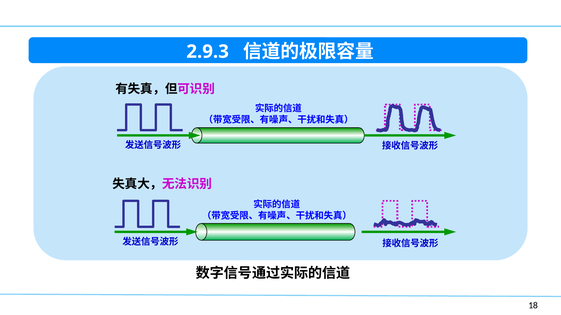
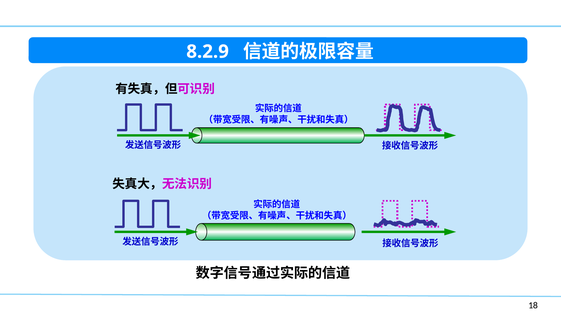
2.9.3: 2.9.3 -> 8.2.9 (208, 52)
